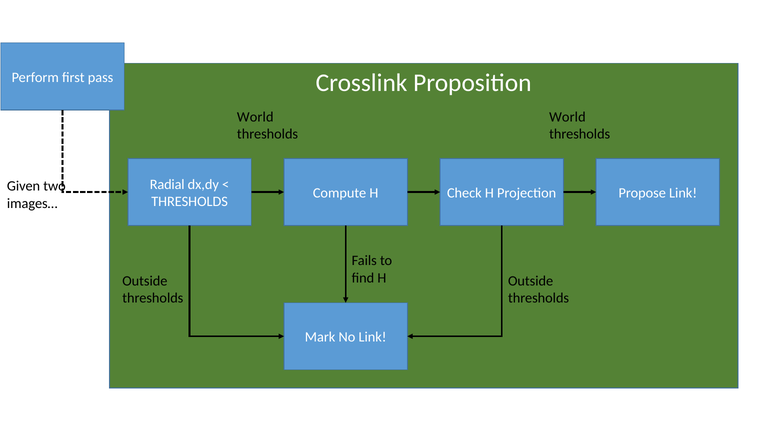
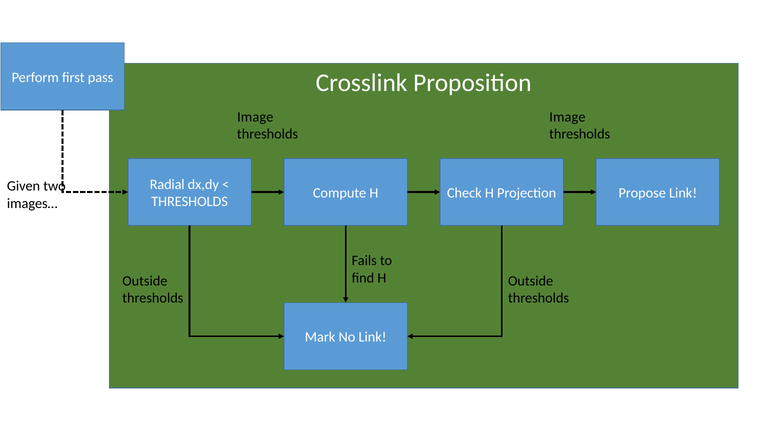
World: World -> Image (255, 117)
World: World -> Image (567, 117)
